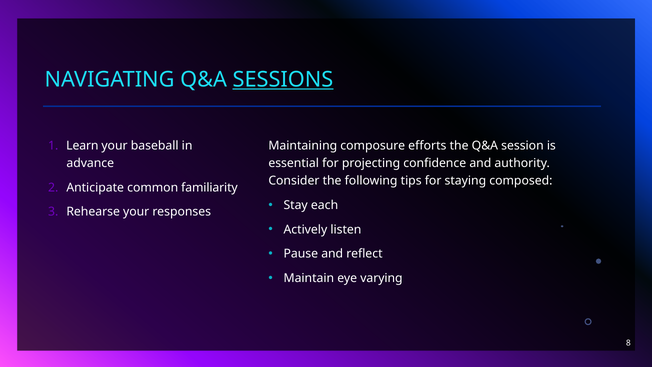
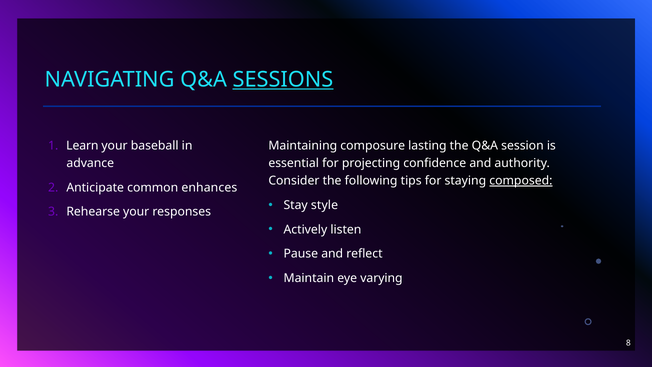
efforts: efforts -> lasting (427, 145)
composed underline: none -> present (521, 181)
familiarity: familiarity -> enhances (209, 187)
each: each -> style (325, 205)
